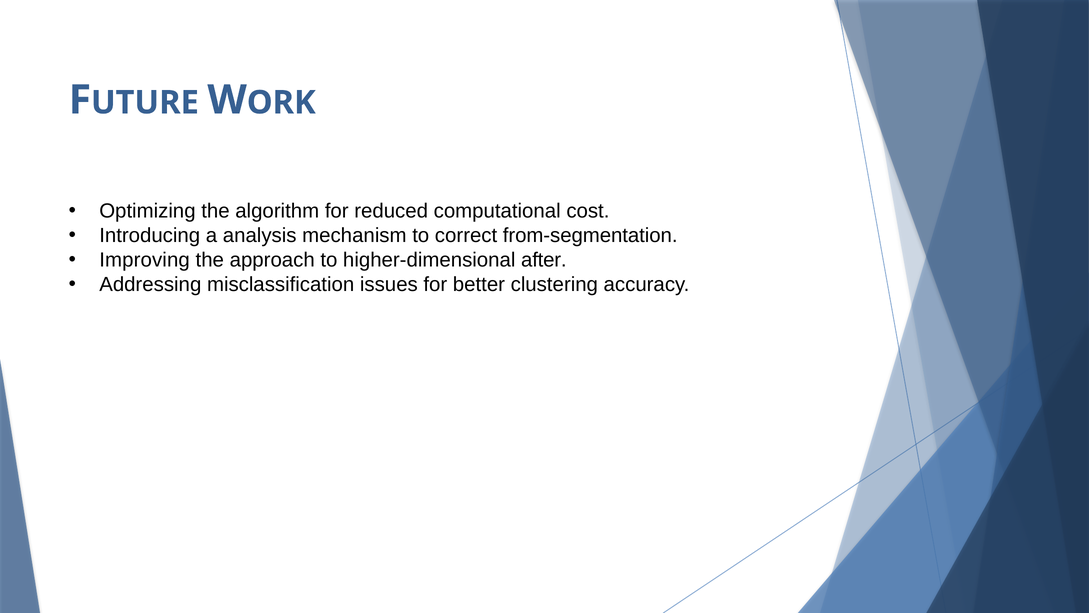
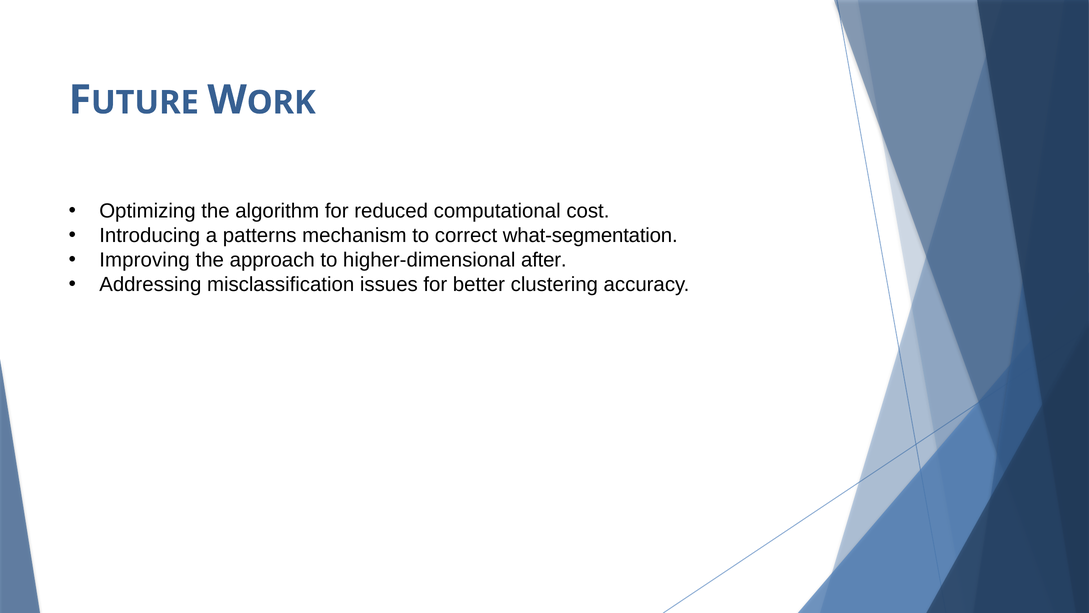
analysis: analysis -> patterns (260, 235)
from-segmentation: from-segmentation -> what-segmentation (590, 235)
